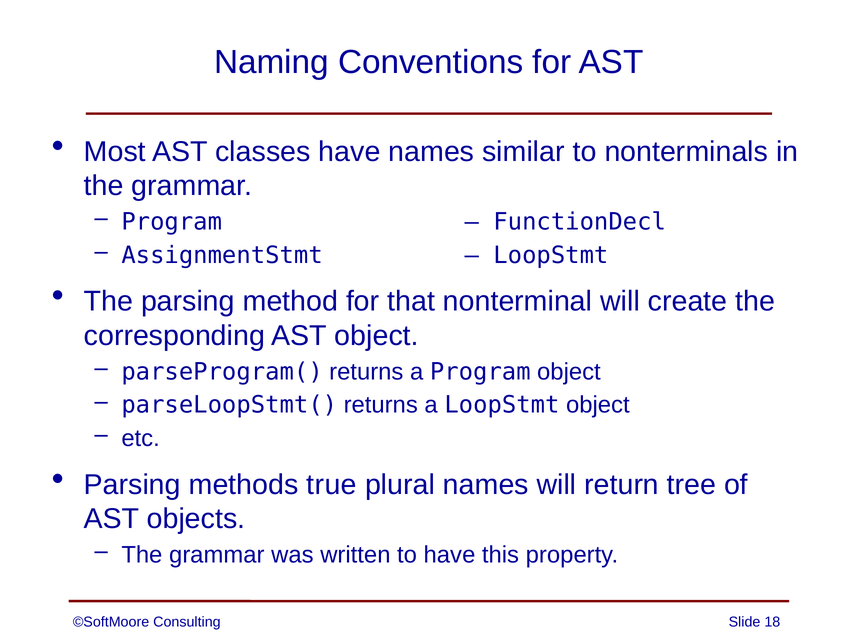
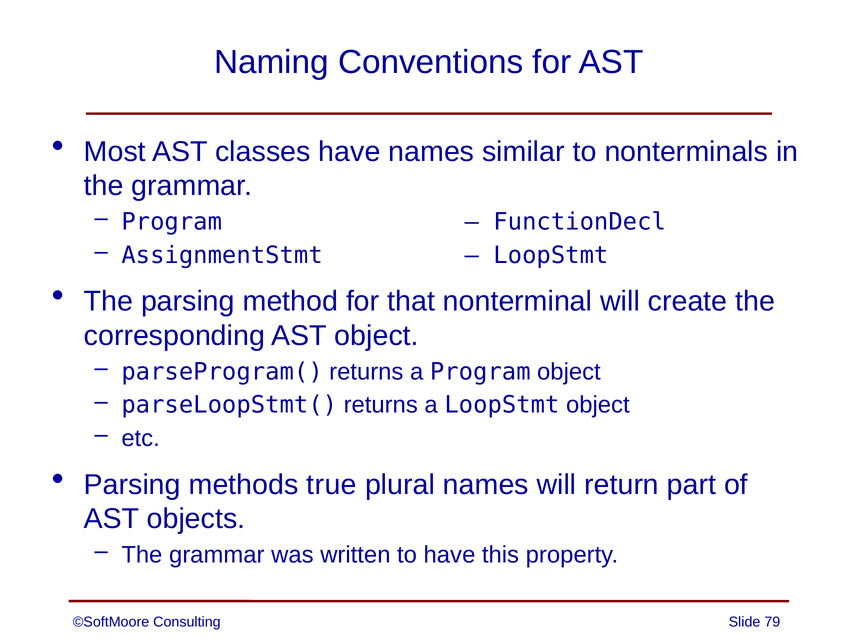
tree: tree -> part (691, 484)
18: 18 -> 79 (772, 622)
